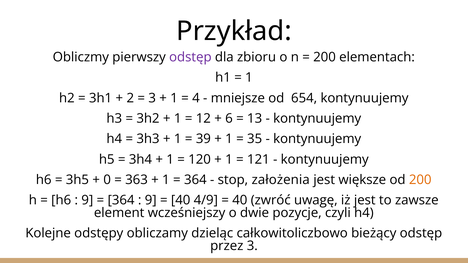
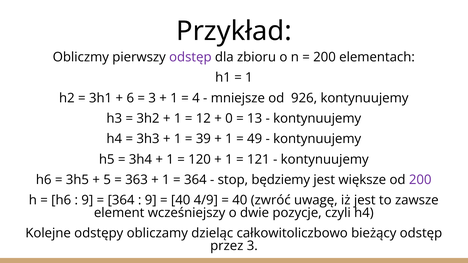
2: 2 -> 6 (130, 98)
654: 654 -> 926 (304, 98)
6: 6 -> 0 (229, 119)
35: 35 -> 49 (255, 139)
0: 0 -> 5 (107, 180)
założenia: założenia -> będziemy (281, 180)
200 colour: orange -> purple (420, 180)
